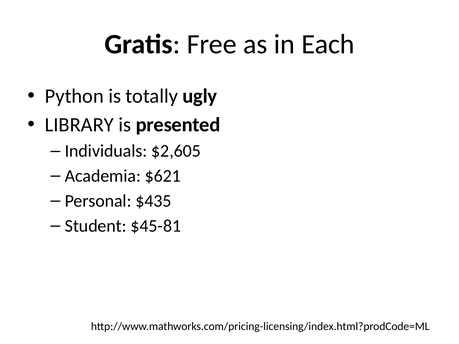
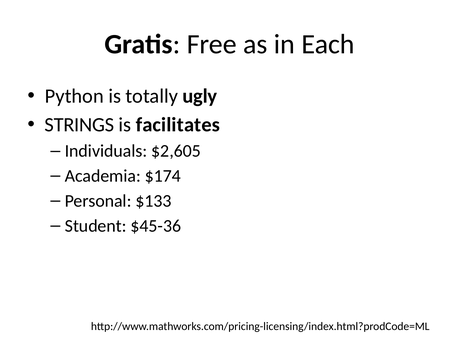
LIBRARY: LIBRARY -> STRINGS (79, 125)
presented: presented -> facilitates (178, 125)
$621: $621 -> $174 (163, 176)
$435: $435 -> $133 (154, 201)
$45-81: $45-81 -> $45-36 (156, 226)
